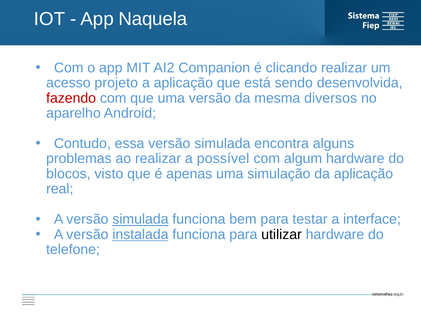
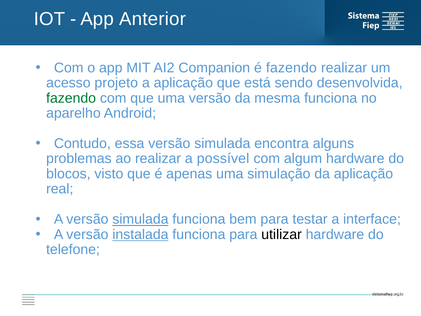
Naquela: Naquela -> Anterior (153, 19)
é clicando: clicando -> fazendo (291, 68)
fazendo colour: red -> green (71, 98)
mesma diversos: diversos -> funciona (331, 98)
